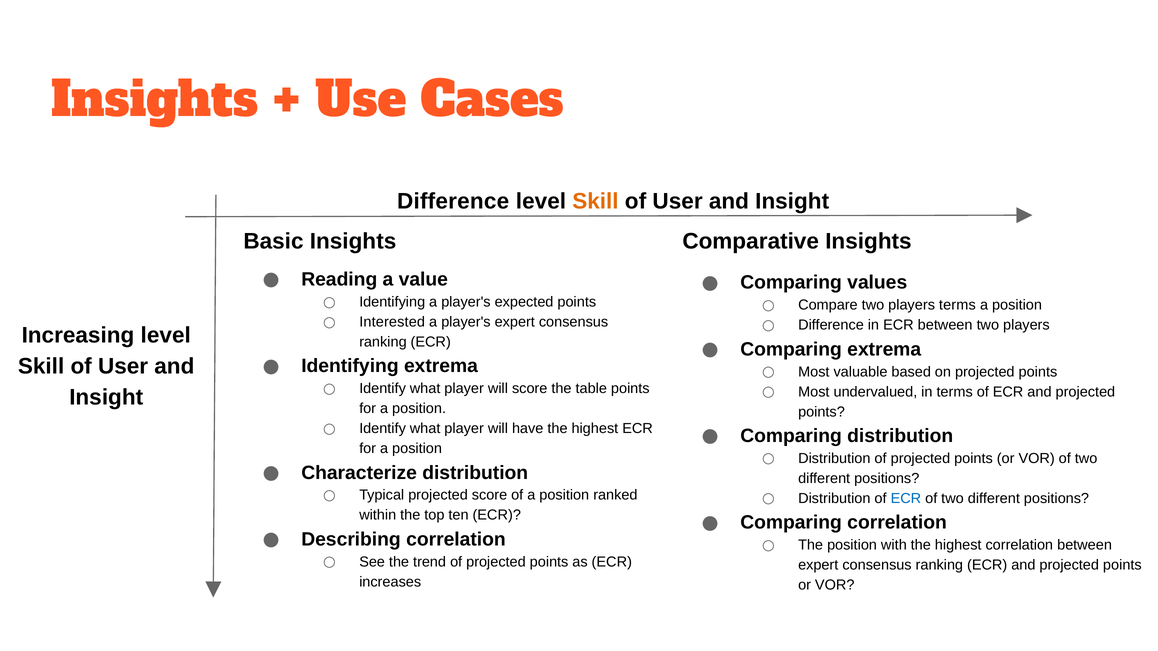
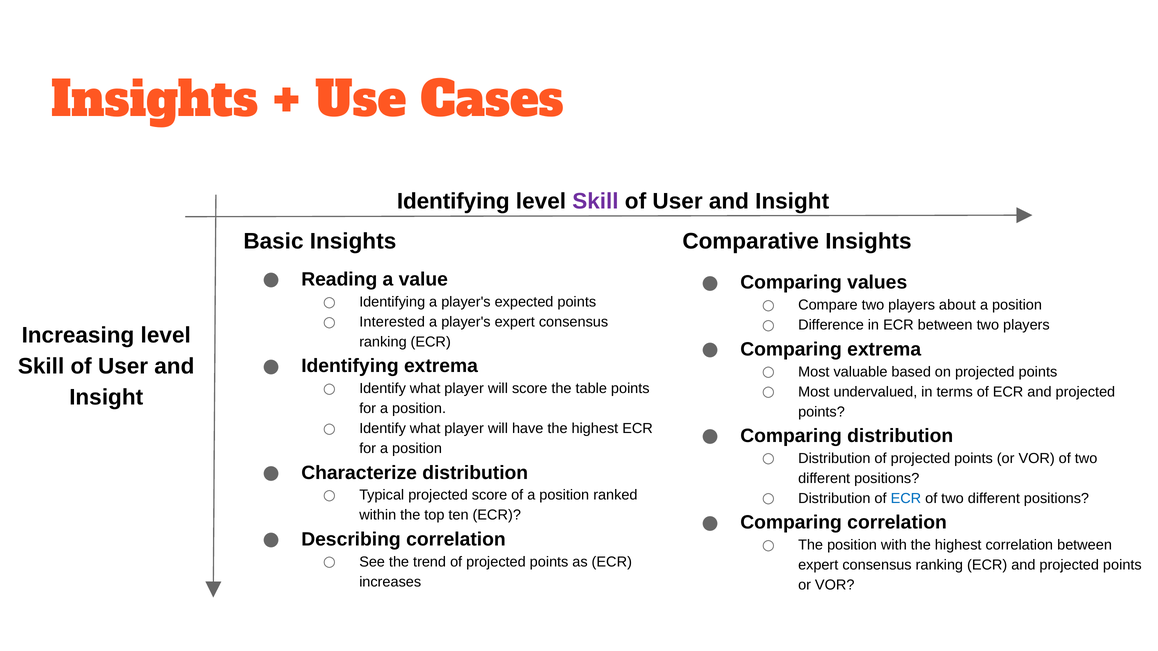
Difference: Difference -> Identifying (453, 201)
Skill colour: orange -> purple (595, 201)
players terms: terms -> about (957, 305)
